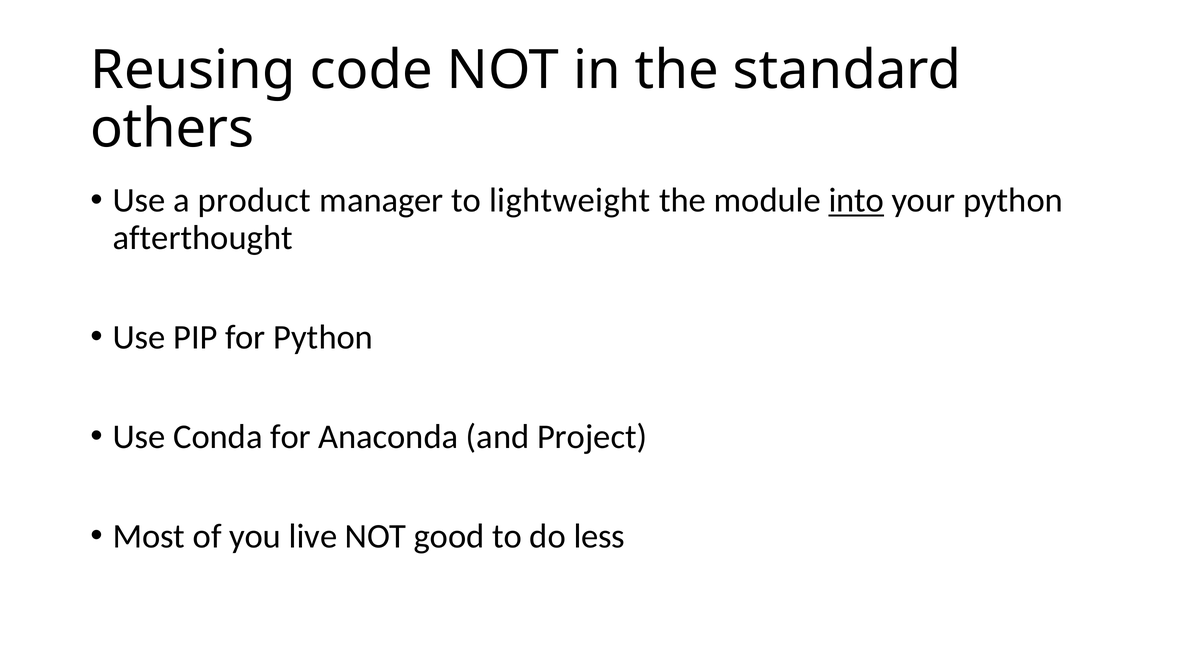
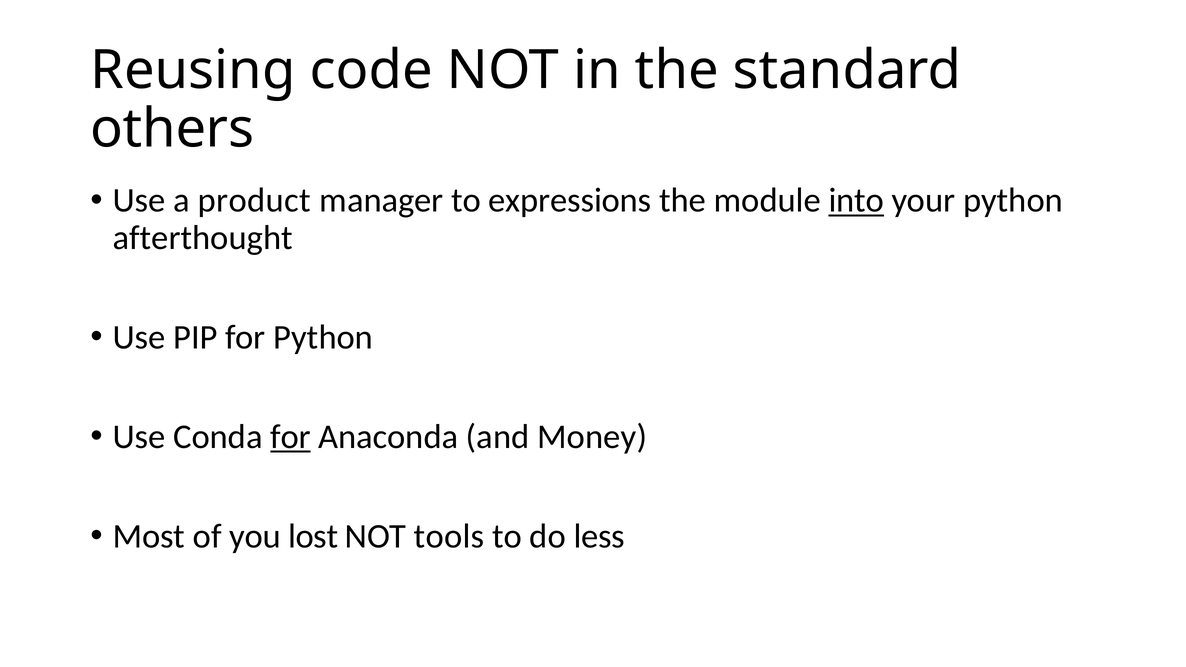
lightweight: lightweight -> expressions (570, 201)
for underline: none -> present (291, 437)
Project: Project -> Money (592, 437)
live: live -> lost (313, 536)
good: good -> tools (449, 536)
